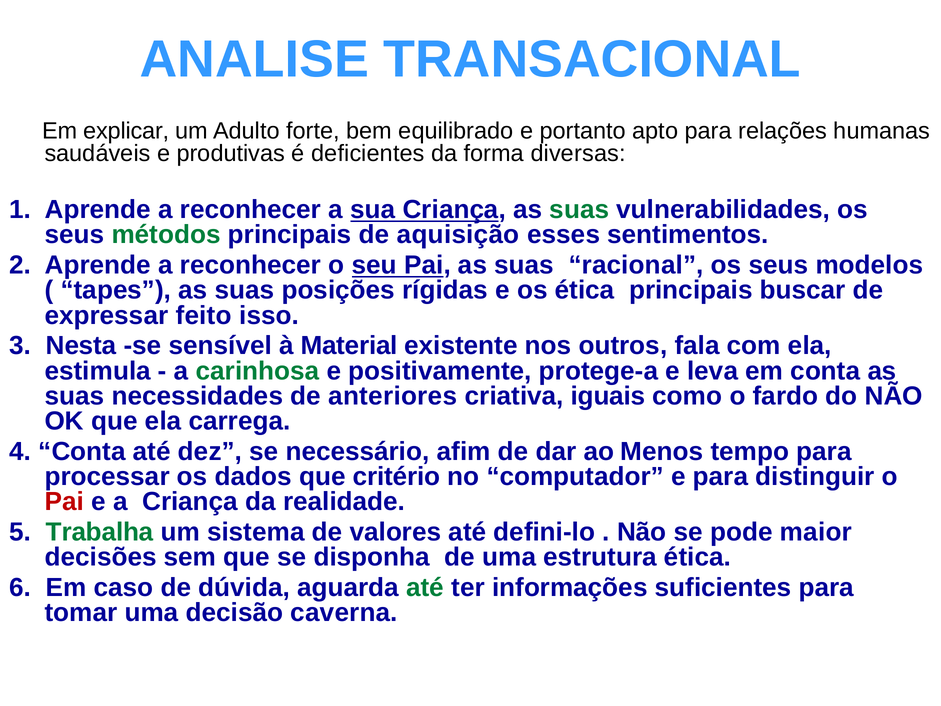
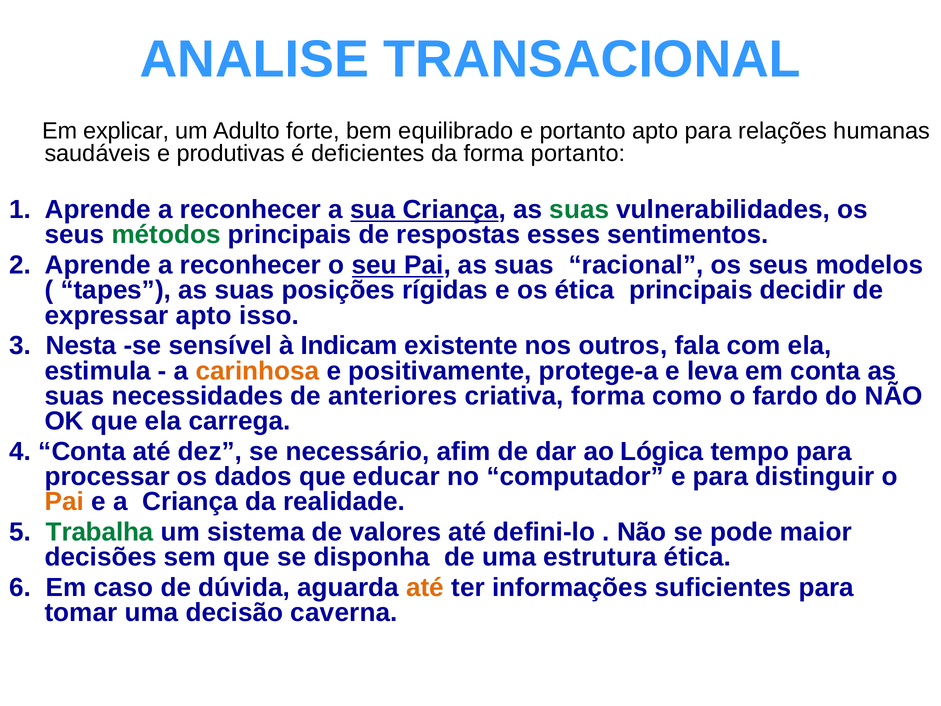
forma diversas: diversas -> portanto (578, 153)
aquisição: aquisição -> respostas (458, 235)
buscar: buscar -> decidir (803, 290)
expressar feito: feito -> apto (204, 315)
Material: Material -> Indicam (349, 346)
carinhosa colour: green -> orange (258, 371)
criativa iguais: iguais -> forma (608, 396)
Menos: Menos -> Lógica (662, 451)
critério: critério -> educar (396, 477)
Pai colour: red -> orange (64, 502)
até colour: green -> orange (425, 587)
